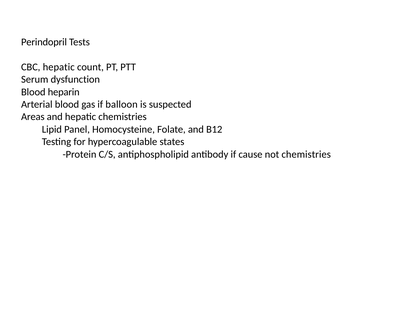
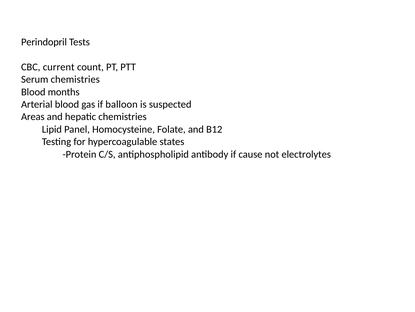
CBC hepatic: hepatic -> current (59, 67)
Serum dysfunction: dysfunction -> chemistries (75, 79)
heparin: heparin -> months (64, 92)
not chemistries: chemistries -> electrolytes (306, 154)
